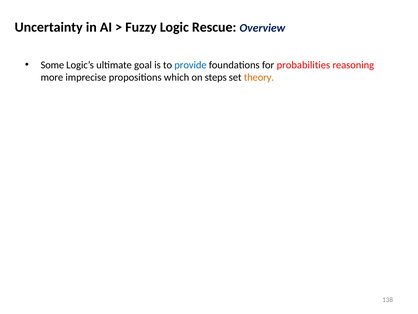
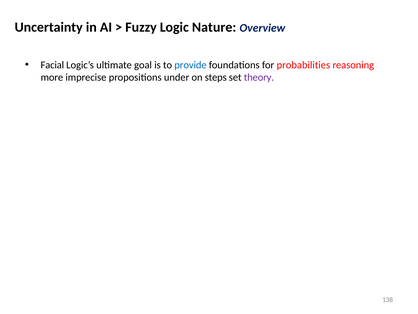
Rescue: Rescue -> Nature (214, 27)
Some: Some -> Facial (52, 65)
which: which -> under (177, 77)
theory colour: orange -> purple (259, 77)
